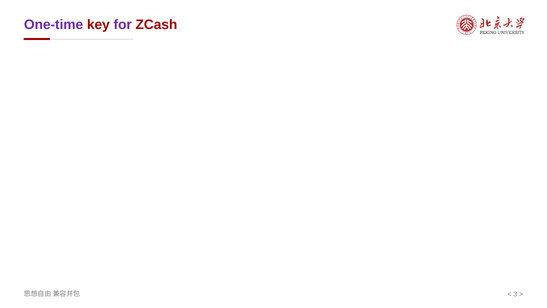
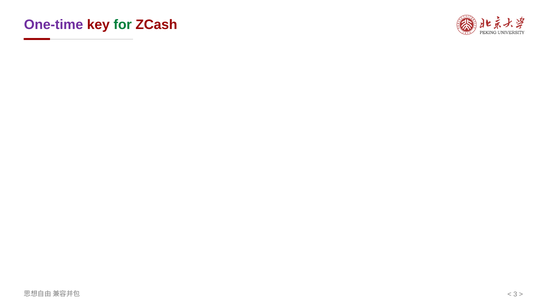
for colour: purple -> green (123, 25)
